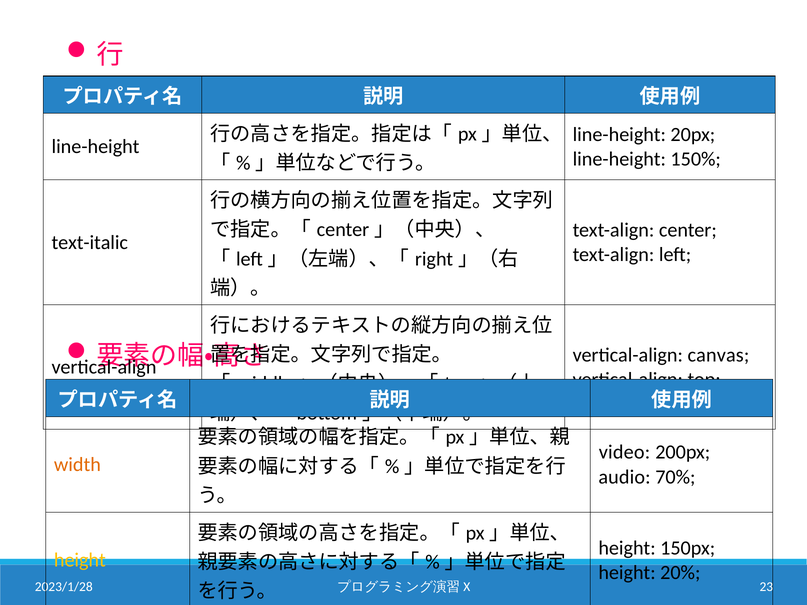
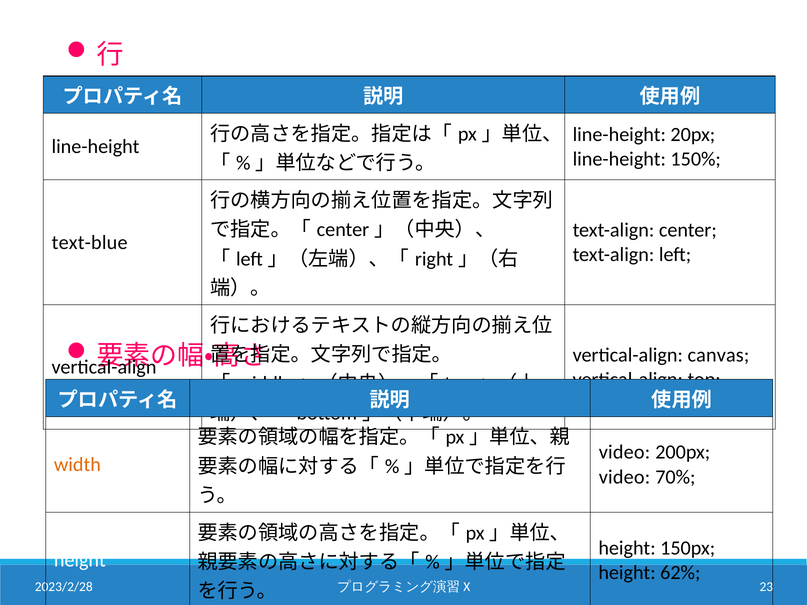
text-italic: text-italic -> text-blue (90, 243)
audio: audio -> video (624, 477)
height colour: yellow -> white (80, 560)
20%: 20% -> 62% (680, 573)
2023/1/28: 2023/1/28 -> 2023/2/28 (64, 587)
